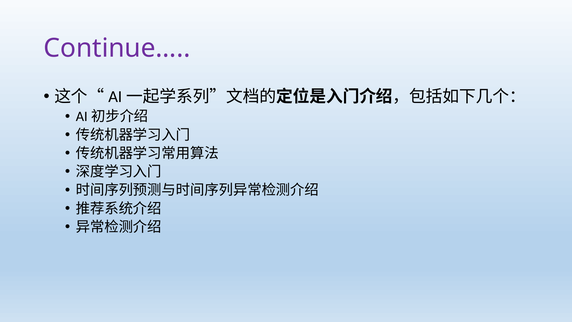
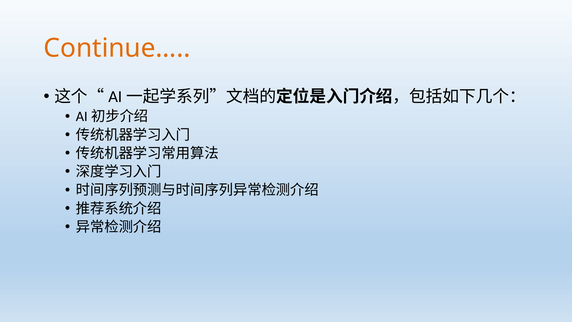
Continue… colour: purple -> orange (117, 48)
